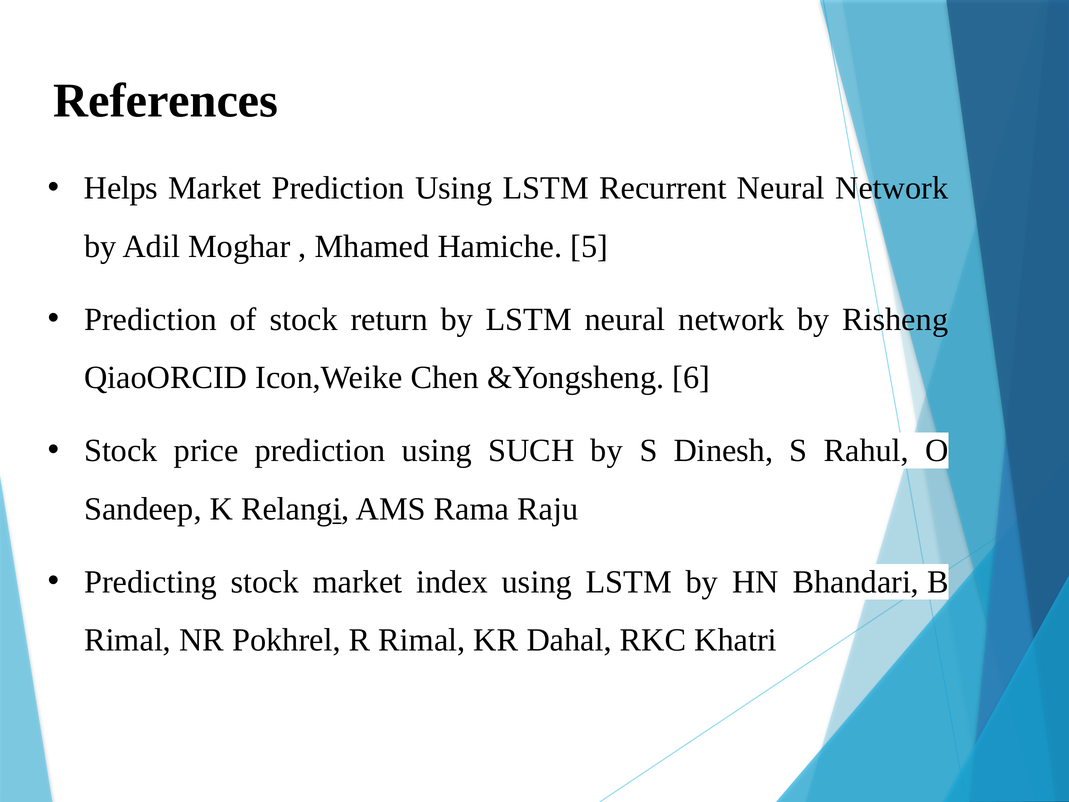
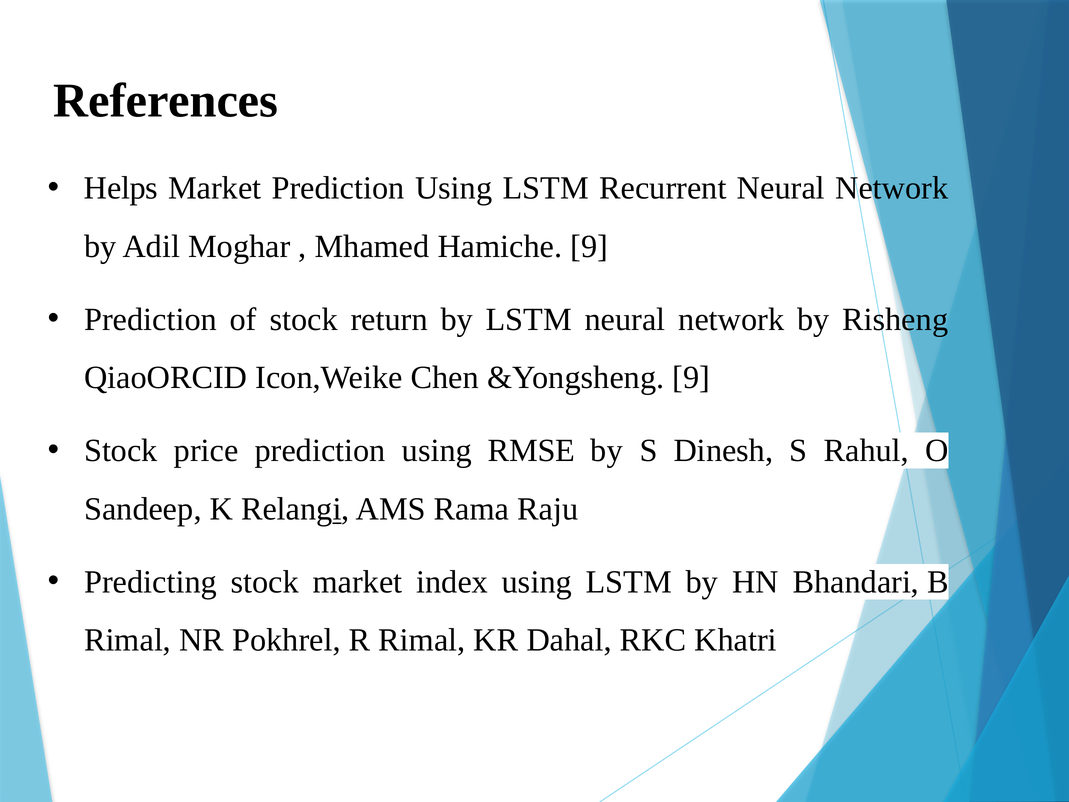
Hamiche 5: 5 -> 9 (589, 246)
&Yongsheng 6: 6 -> 9 (691, 378)
SUCH: SUCH -> RMSE (531, 451)
